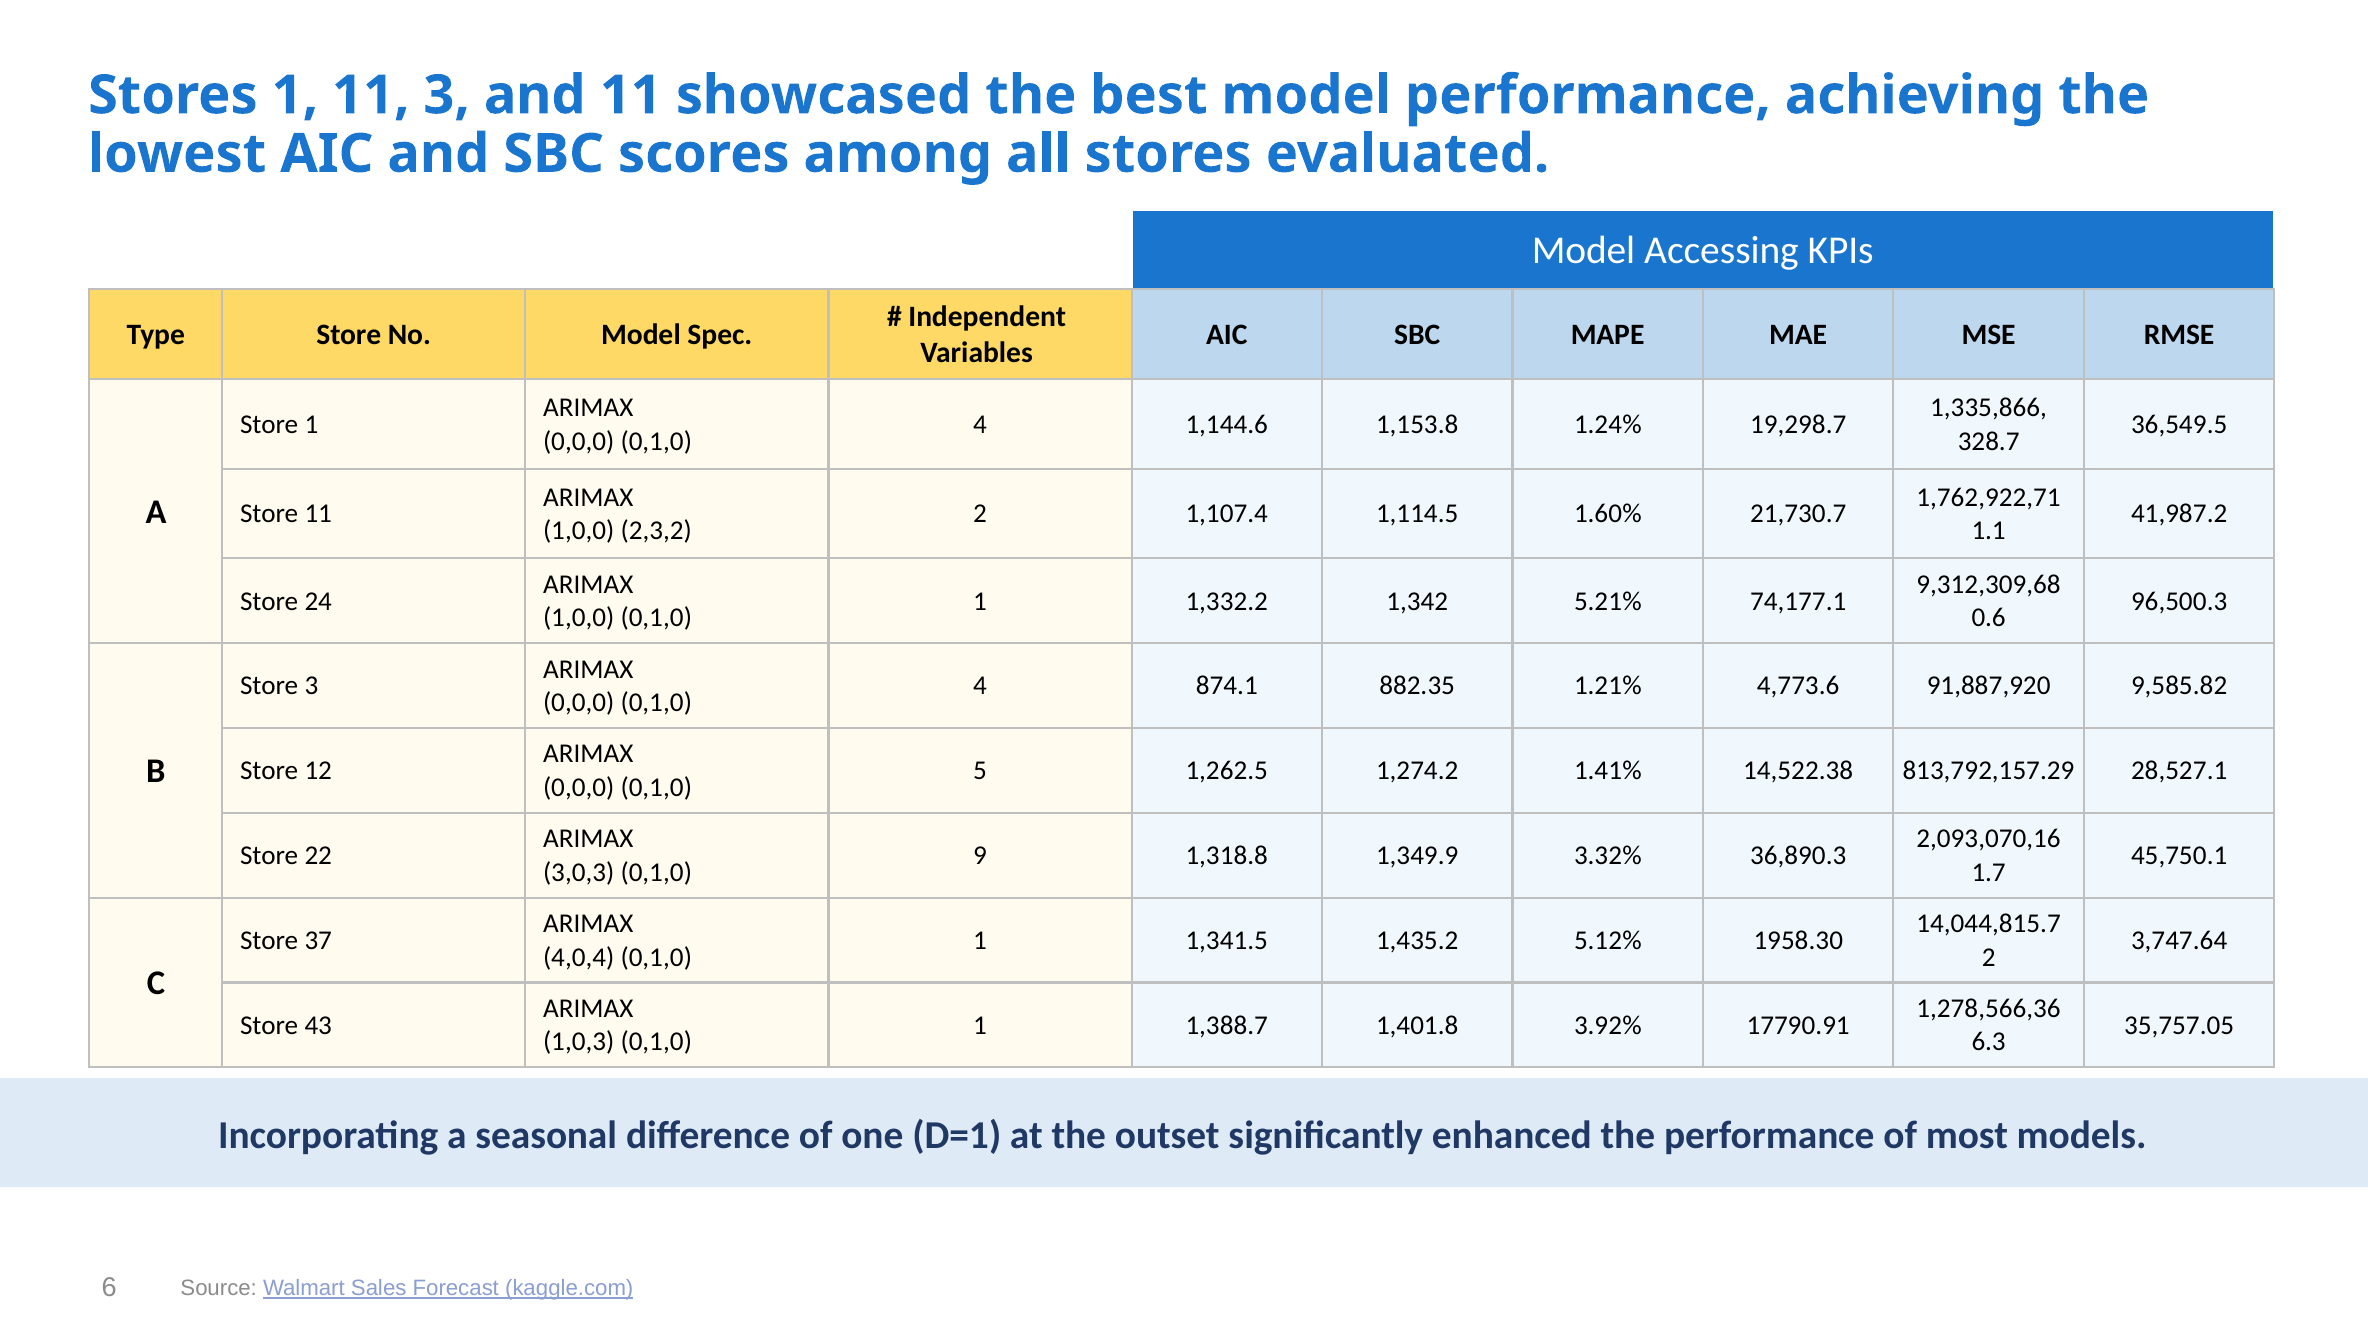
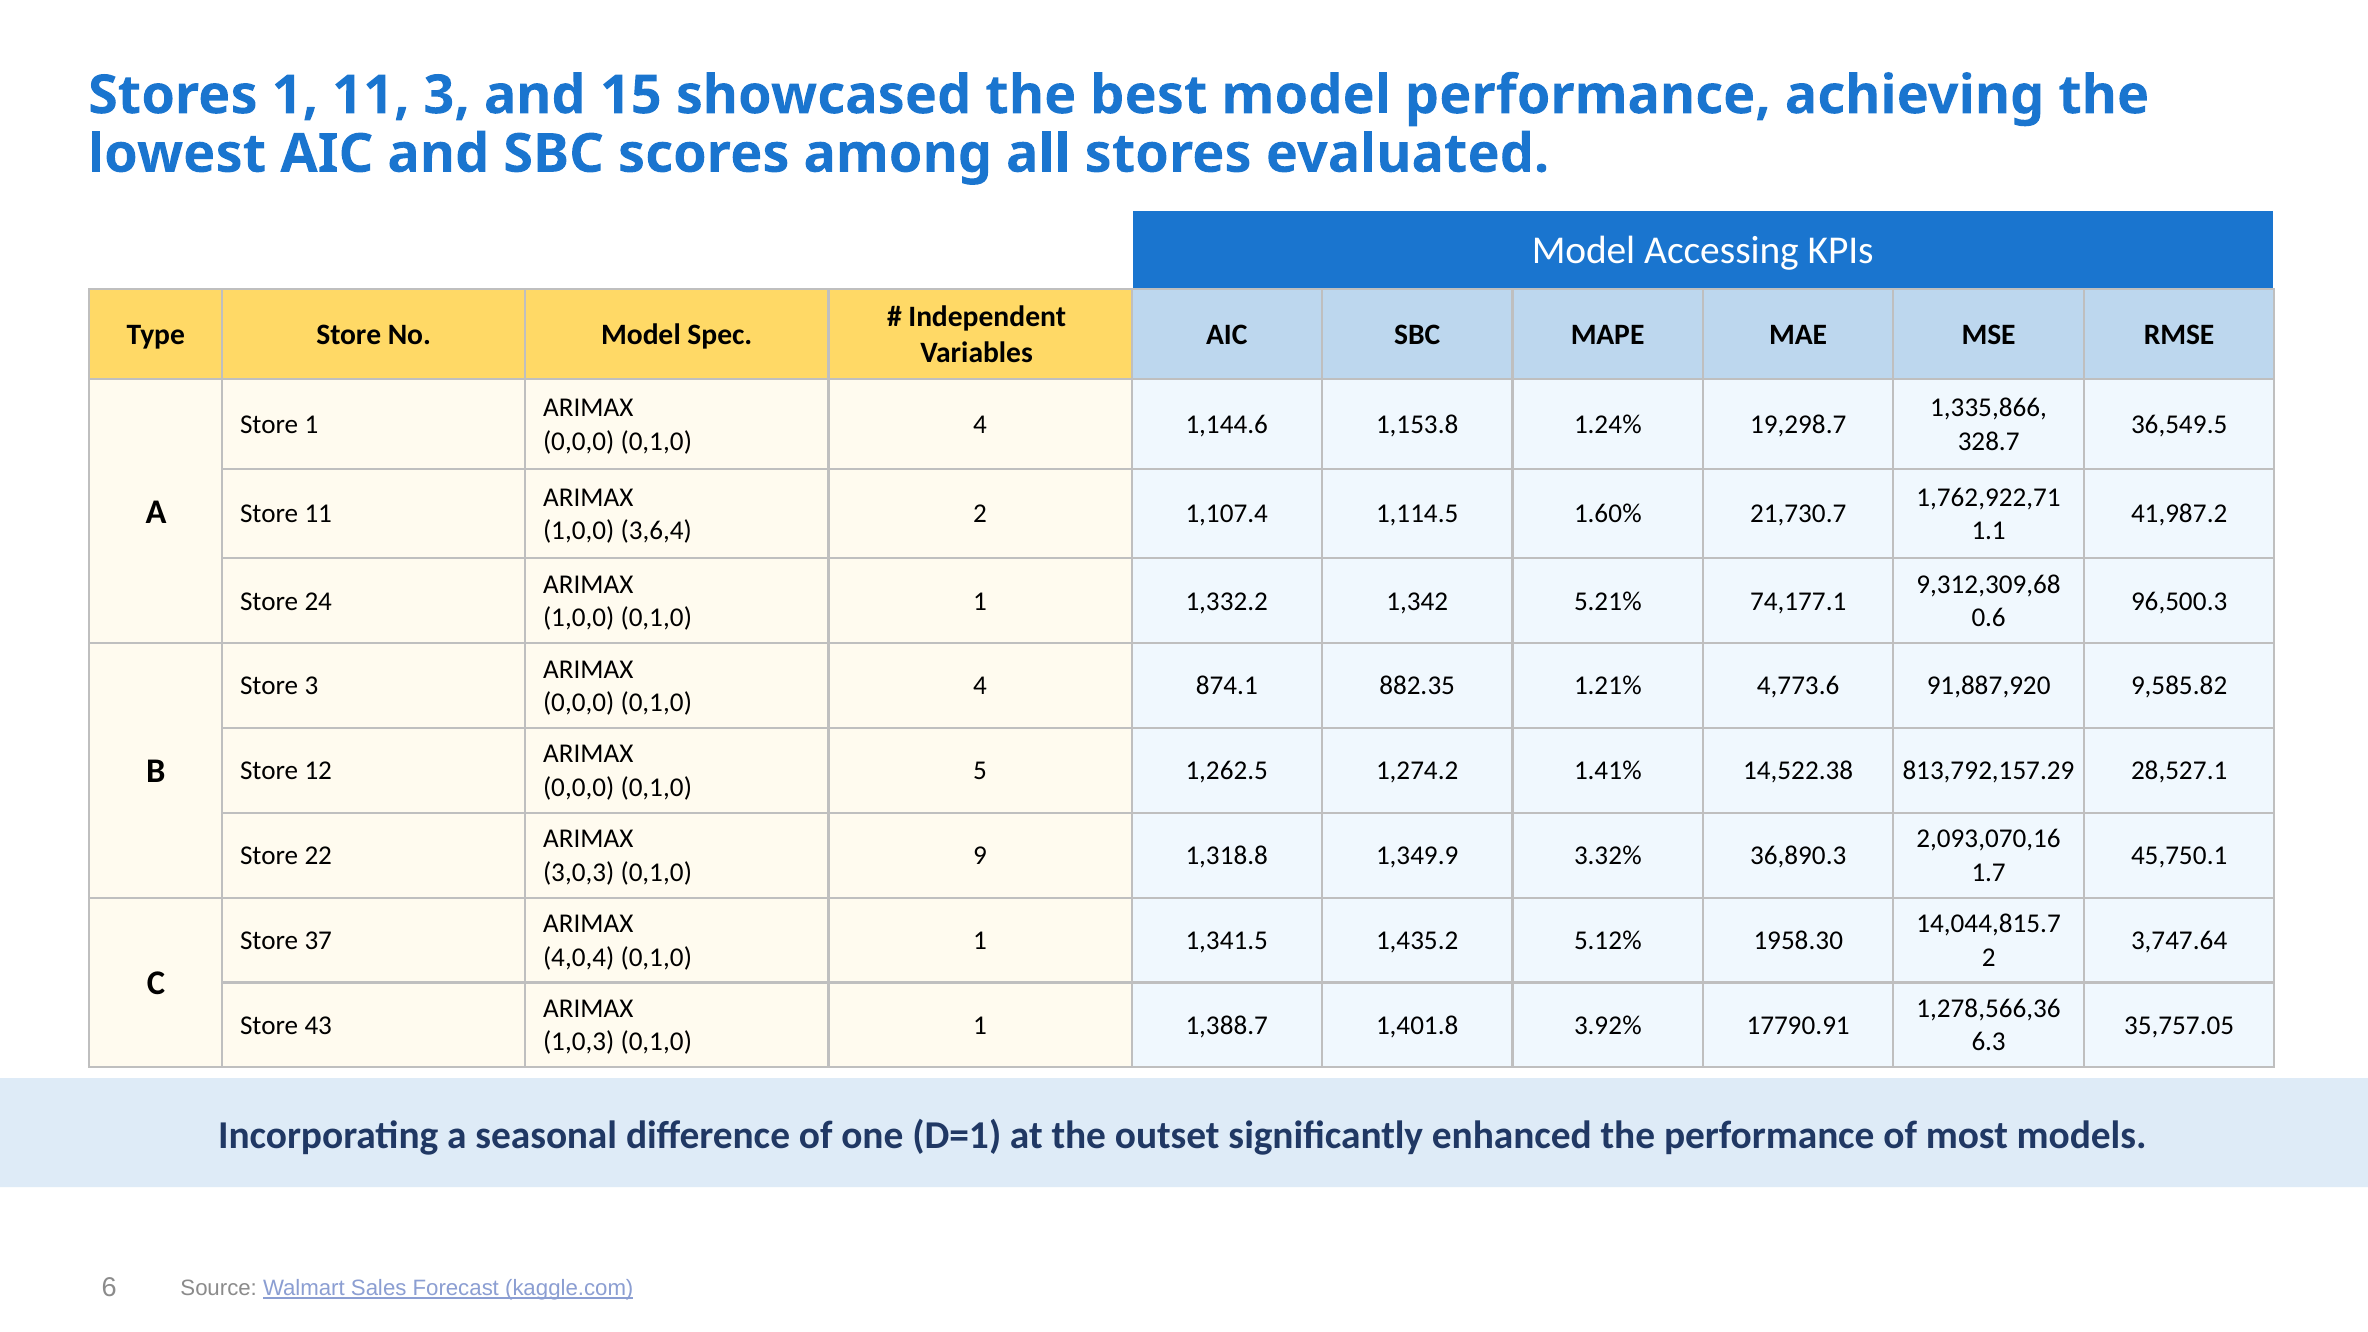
and 11: 11 -> 15 (631, 95)
2,3,2: 2,3,2 -> 3,6,4 (656, 531)
